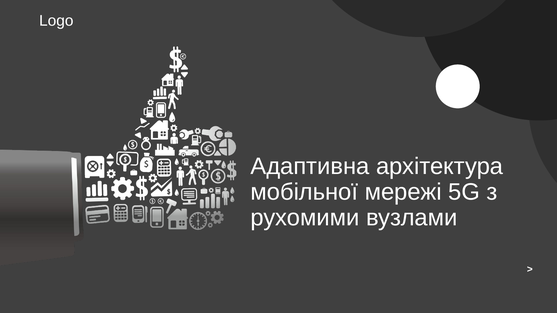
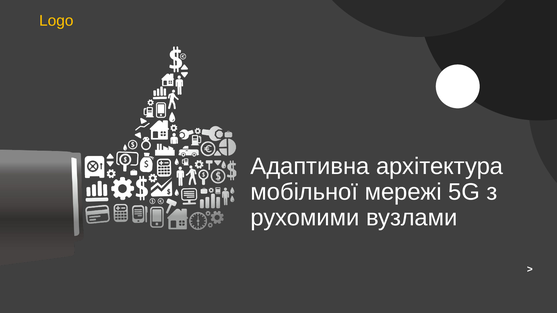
Logo colour: white -> yellow (56, 21)
